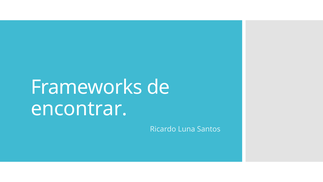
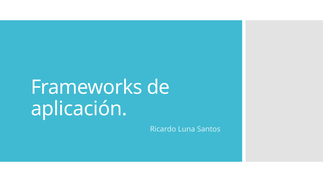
encontrar: encontrar -> aplicación (79, 109)
